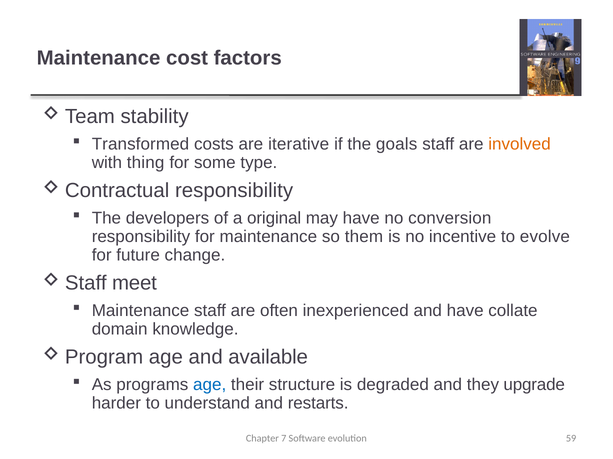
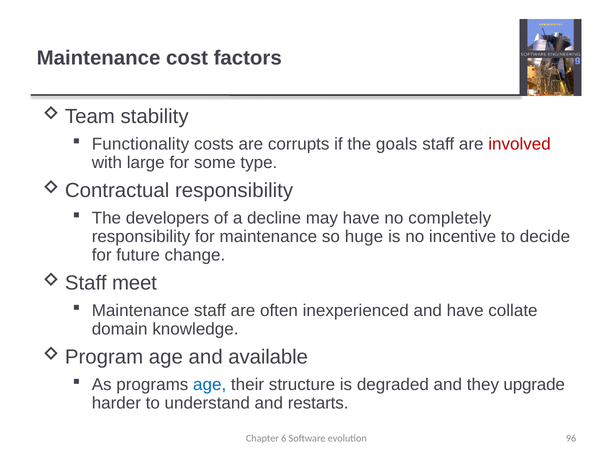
Transformed: Transformed -> Functionality (140, 144)
iterative: iterative -> corrupts (299, 144)
involved colour: orange -> red (520, 144)
thing: thing -> large (146, 163)
original: original -> decline (274, 219)
conversion: conversion -> completely (450, 219)
them: them -> huge (364, 237)
evolve: evolve -> decide (545, 237)
7: 7 -> 6 (284, 439)
59: 59 -> 96 (571, 439)
